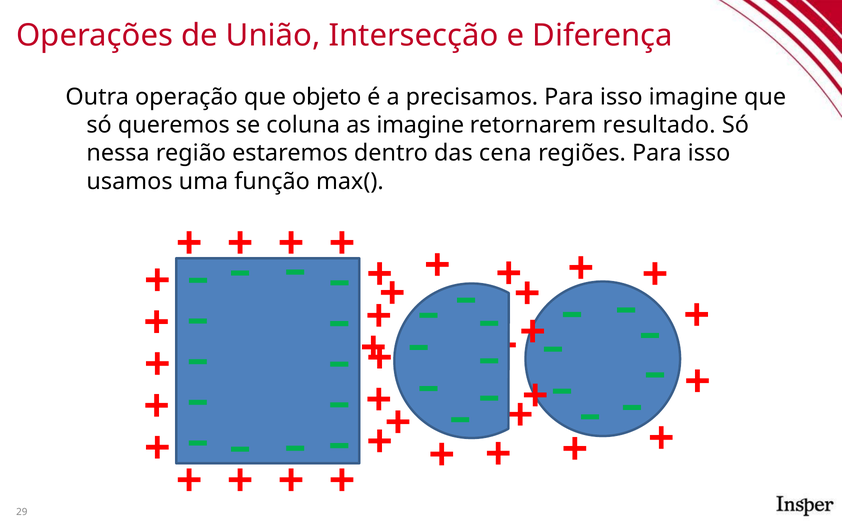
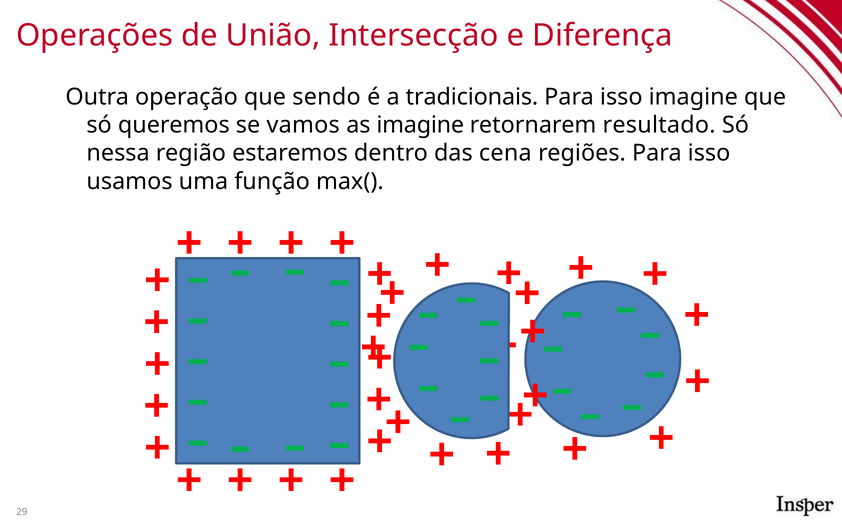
objeto: objeto -> sendo (326, 97)
precisamos: precisamos -> tradicionais (472, 97)
coluna: coluna -> vamos (303, 125)
